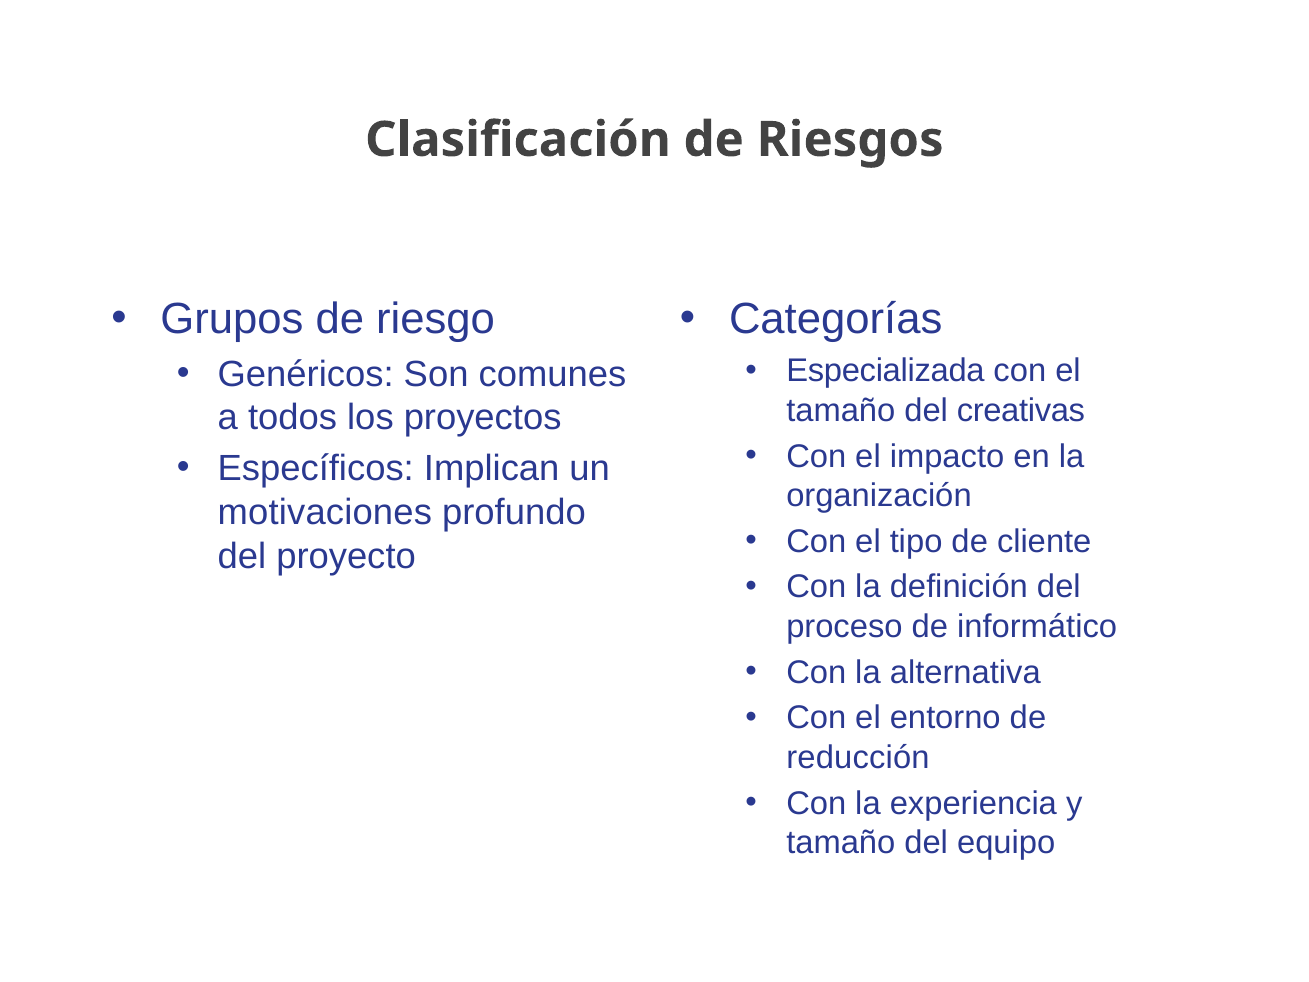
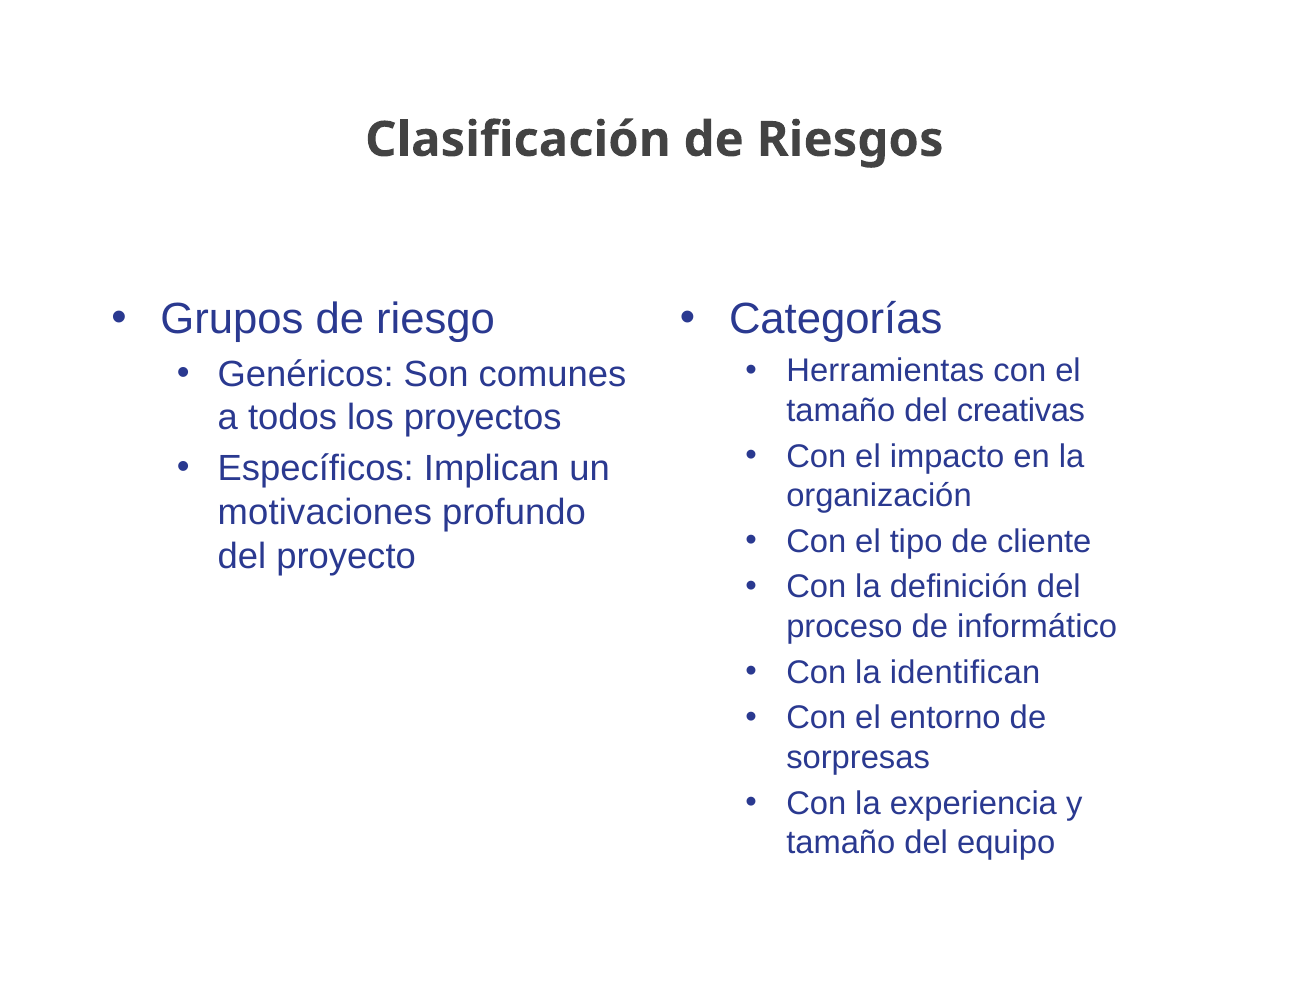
Especializada: Especializada -> Herramientas (885, 371)
alternativa: alternativa -> identifican (965, 672)
reducción: reducción -> sorpresas (858, 757)
